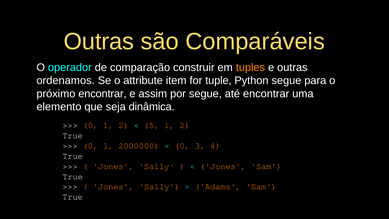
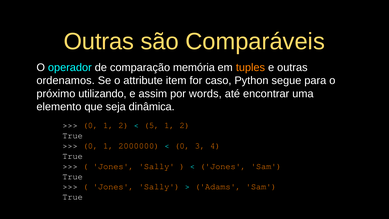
construir: construir -> memória (194, 67)
tuple: tuple -> caso (218, 81)
próximo encontrar: encontrar -> utilizando (102, 94)
por segue: segue -> words (205, 94)
